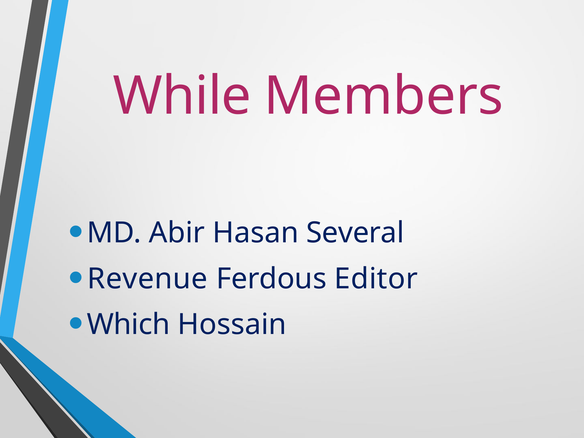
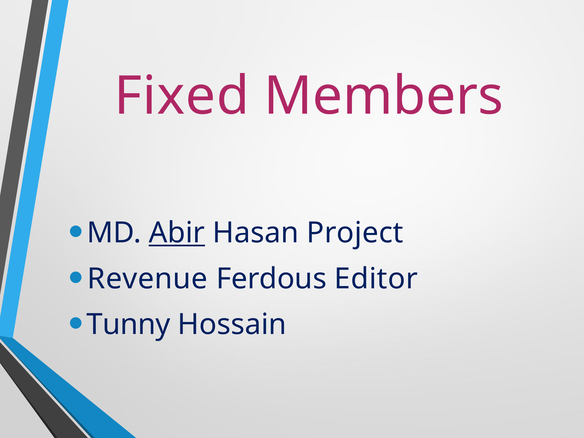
While: While -> Fixed (182, 96)
Abir underline: none -> present (177, 233)
Several: Several -> Project (355, 233)
Which: Which -> Tunny (128, 325)
